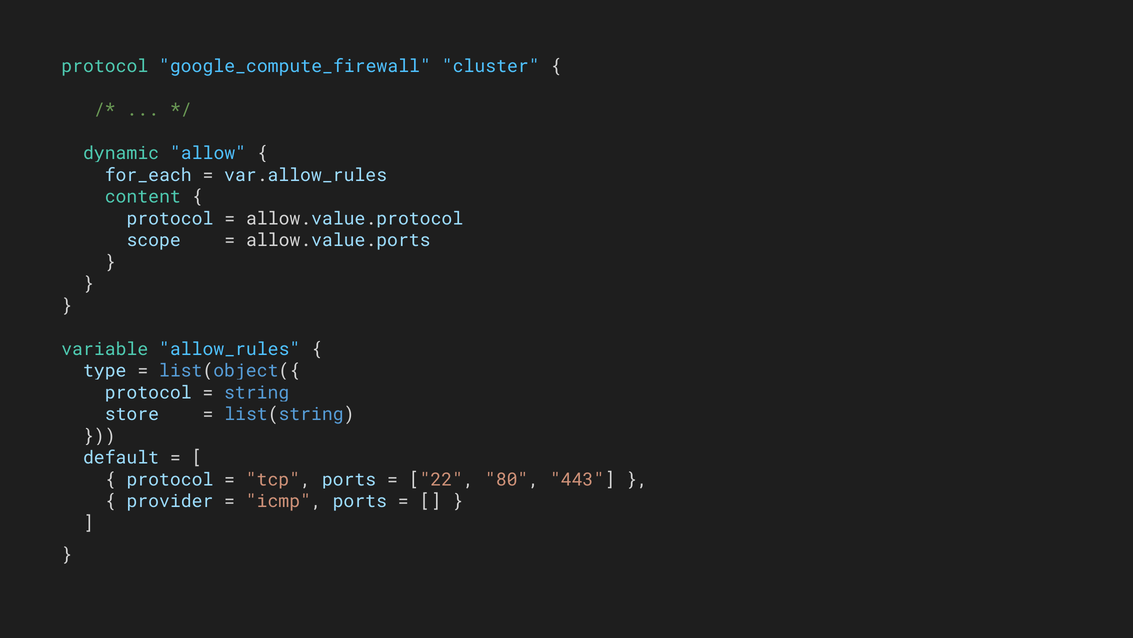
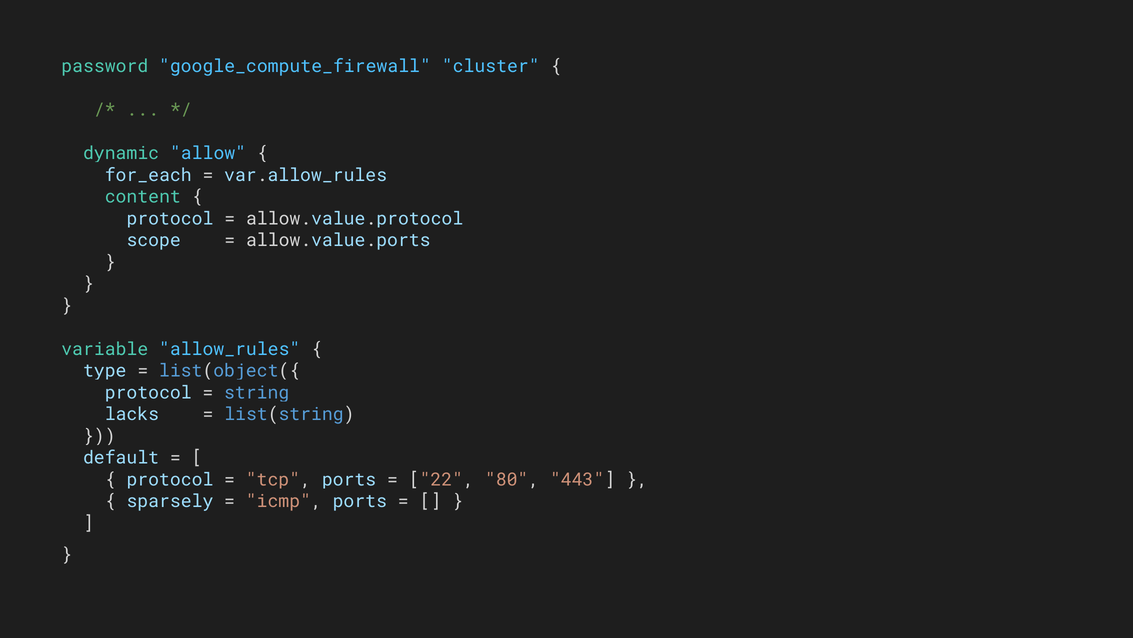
protocol: protocol -> password (105, 66)
store: store -> lacks (132, 414)
provider: provider -> sparsely (170, 501)
